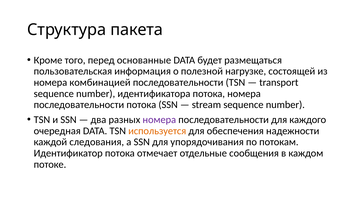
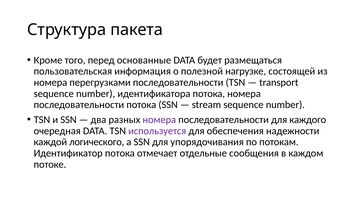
комбинацией: комбинацией -> перегрузками (100, 82)
используется colour: orange -> purple (157, 131)
следования: следования -> логического (97, 142)
